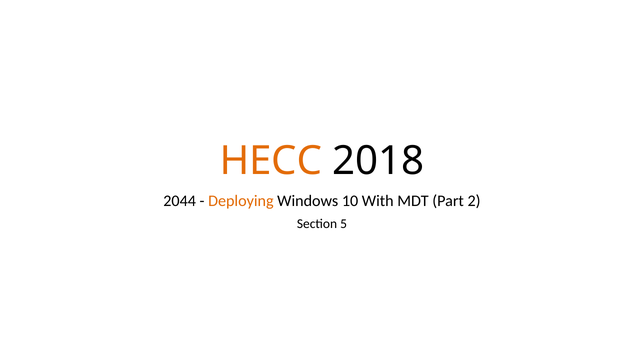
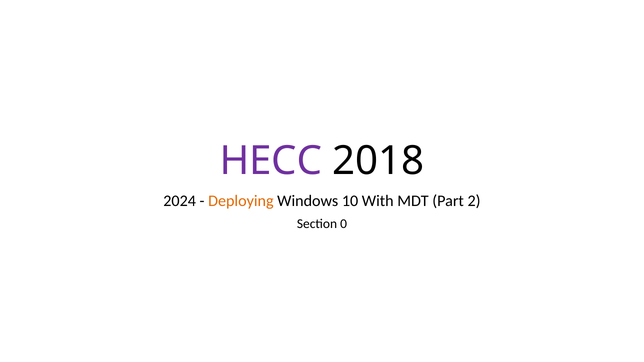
HECC colour: orange -> purple (271, 161)
2044: 2044 -> 2024 (180, 201)
5: 5 -> 0 (344, 224)
